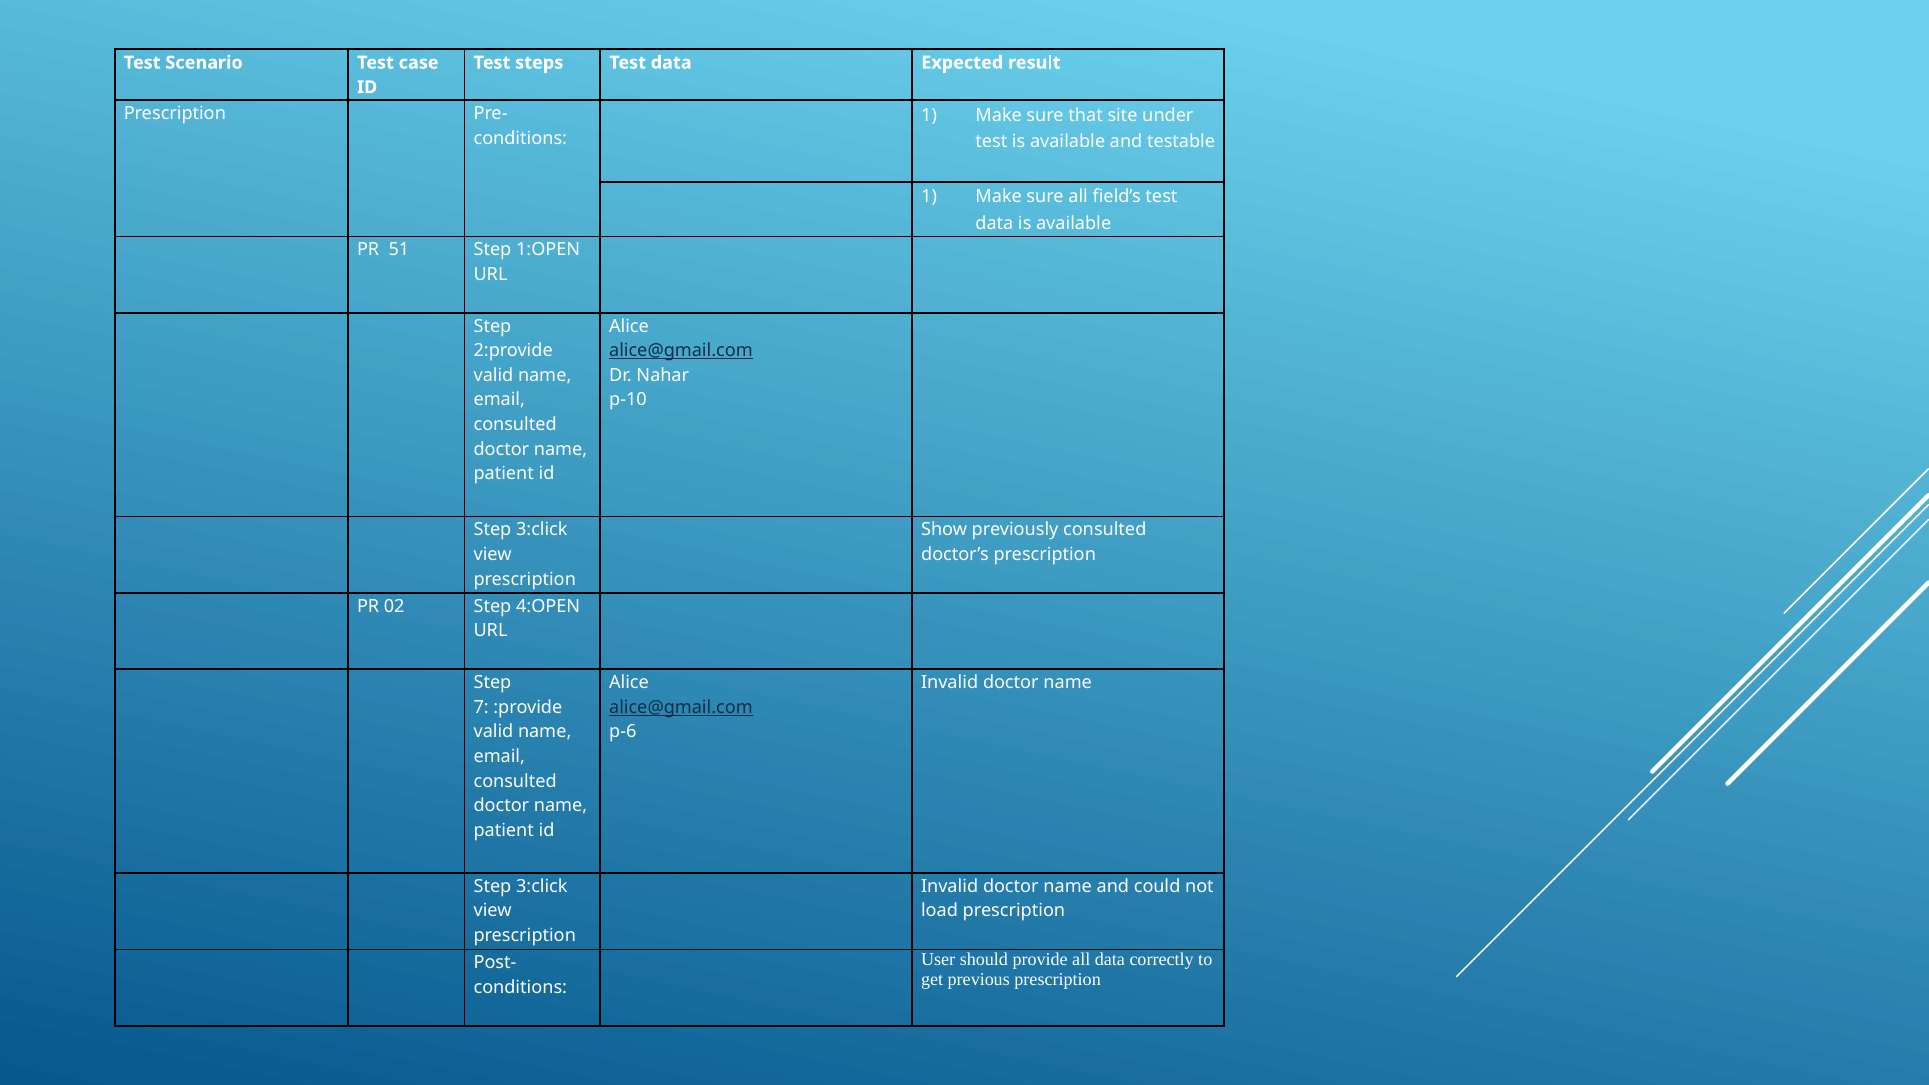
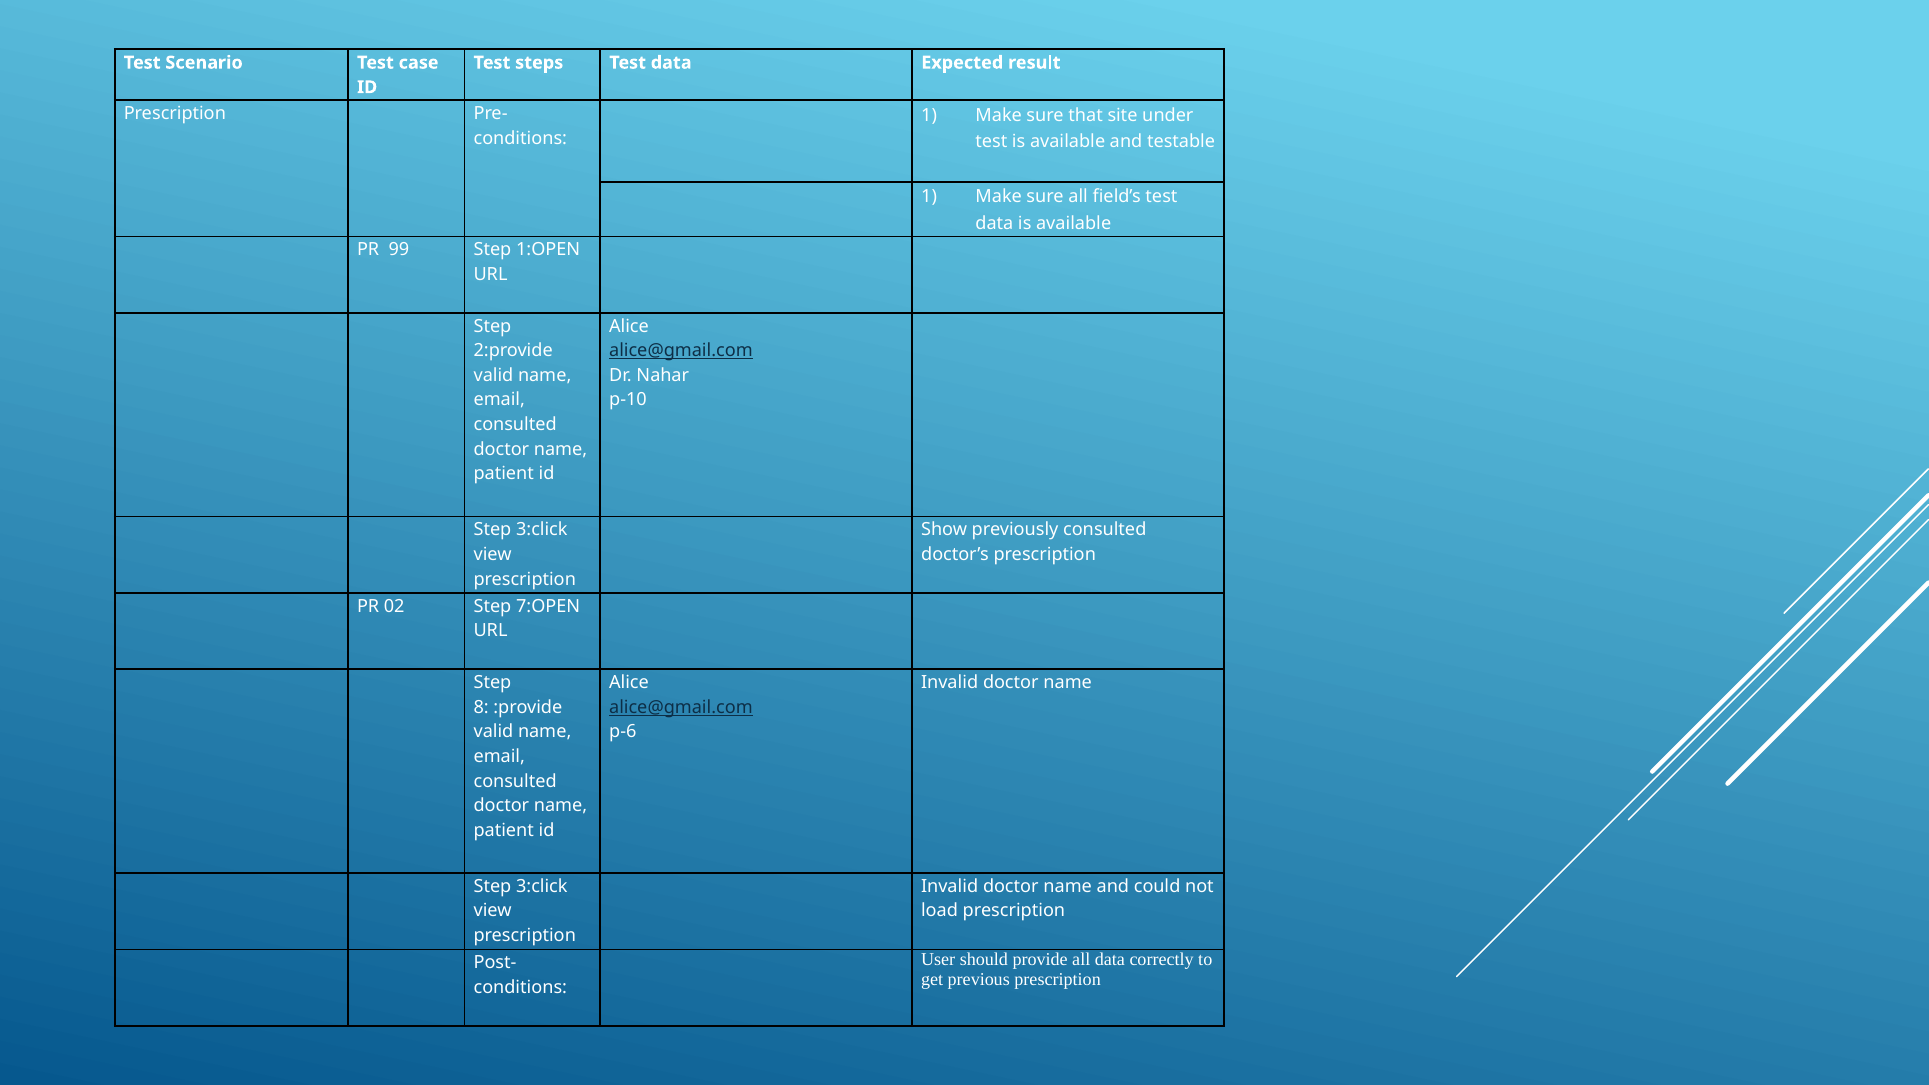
51: 51 -> 99 (399, 250)
4:OPEN: 4:OPEN -> 7:OPEN (548, 606)
7: 7 -> 8 (481, 707)
